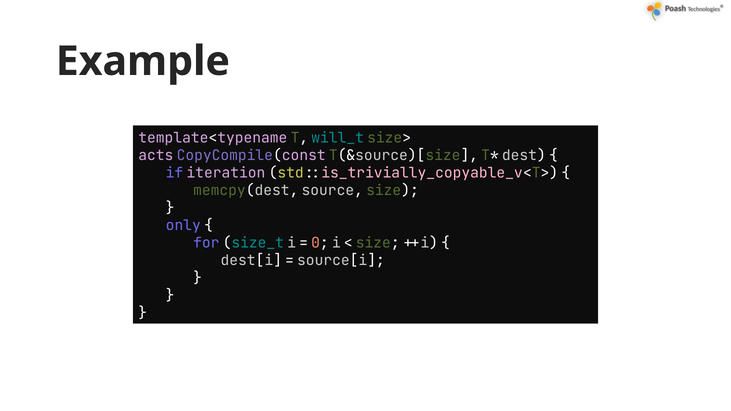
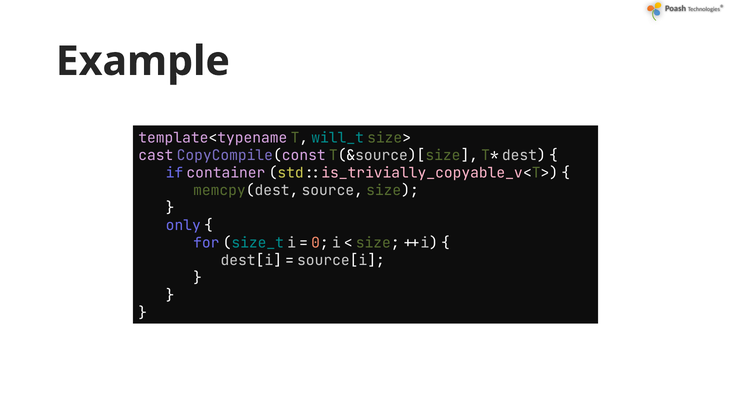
acts: acts -> cast (156, 156)
iteration: iteration -> container (226, 173)
